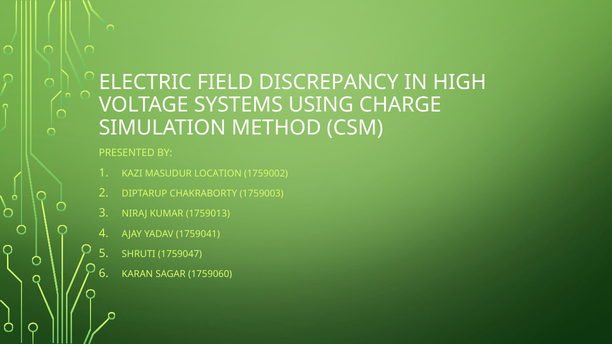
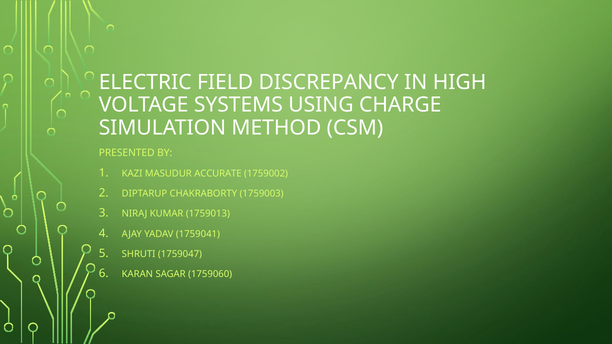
LOCATION: LOCATION -> ACCURATE (218, 174)
